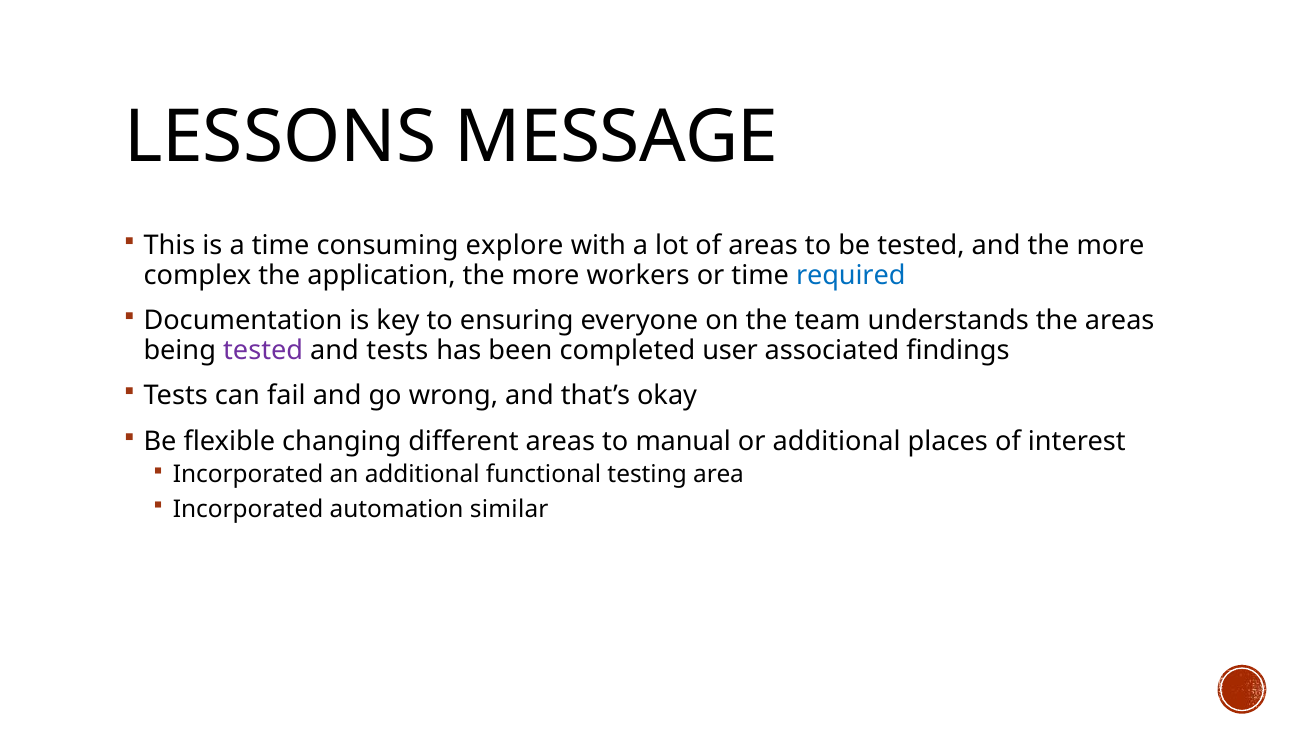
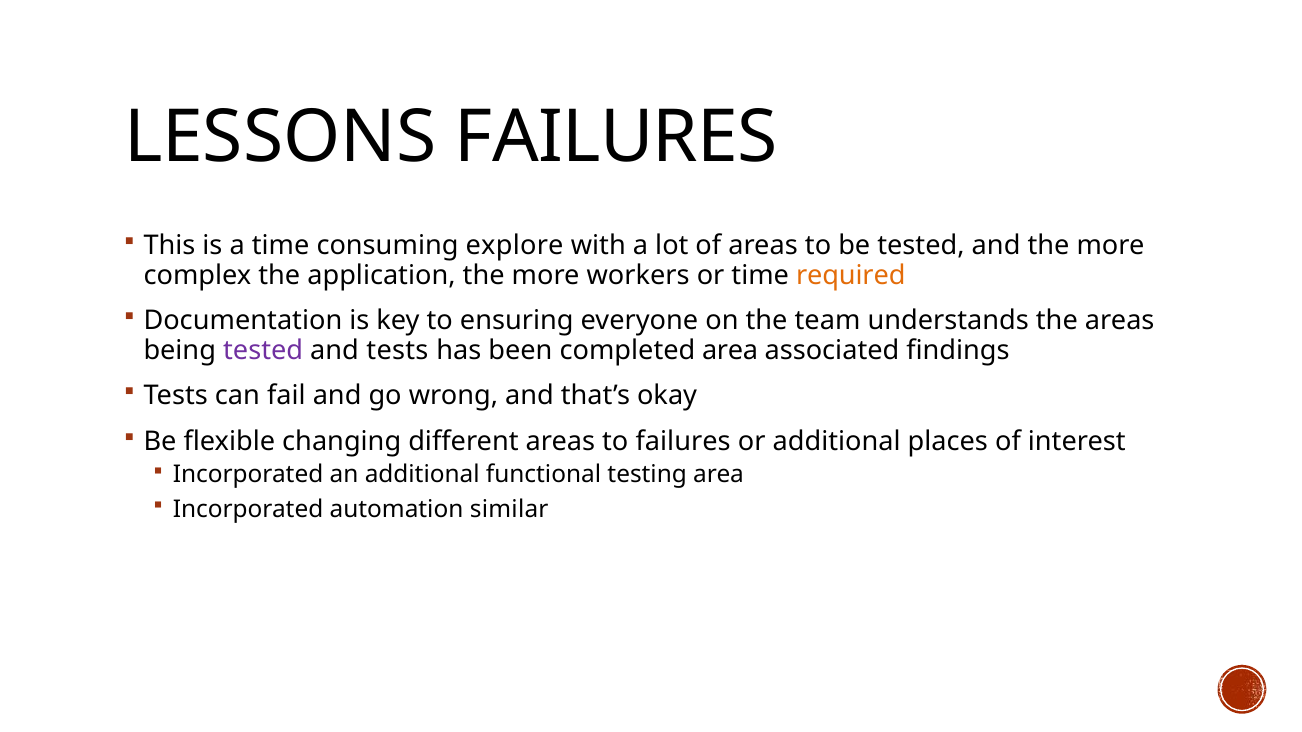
LESSONS MESSAGE: MESSAGE -> FAILURES (616, 137)
required colour: blue -> orange (851, 275)
completed user: user -> area (730, 350)
to manual: manual -> failures (683, 441)
